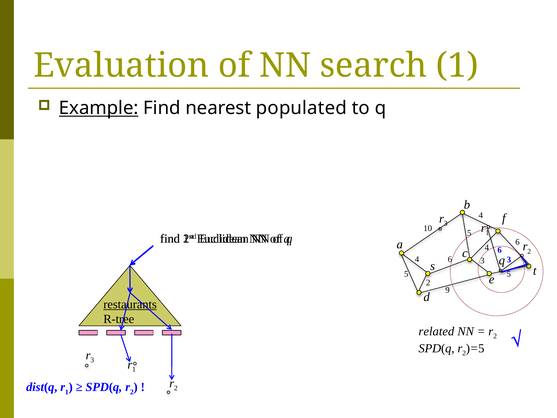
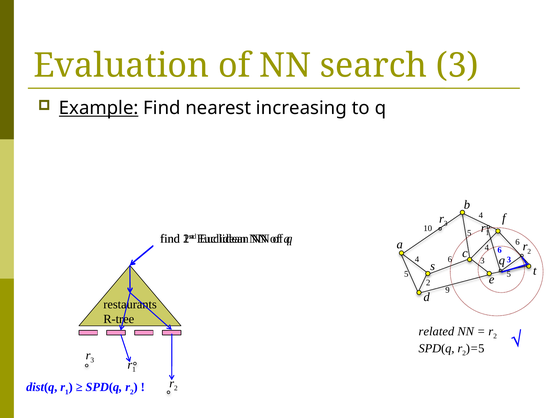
search 1: 1 -> 3 (457, 66)
populated: populated -> increasing (301, 108)
restaurants underline: present -> none (130, 304)
